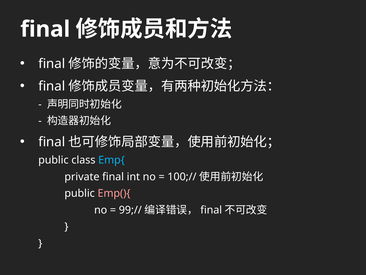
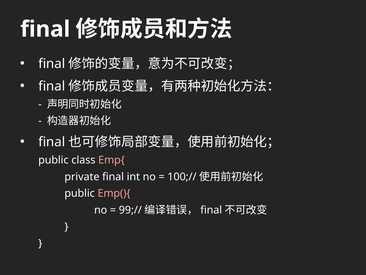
Emp{ colour: light blue -> pink (111, 160)
